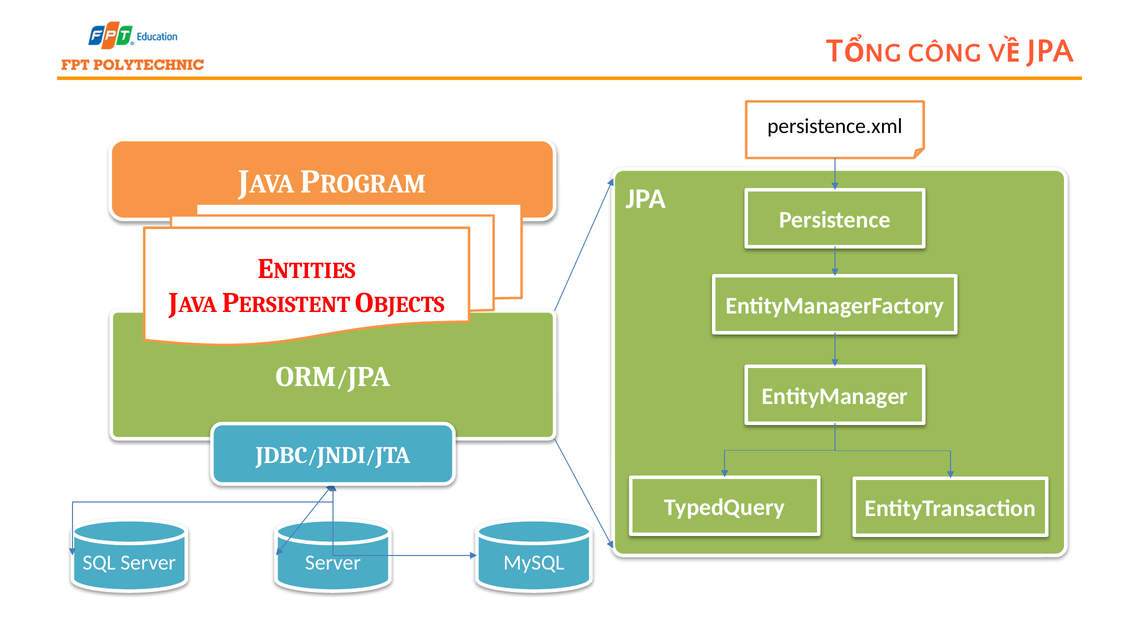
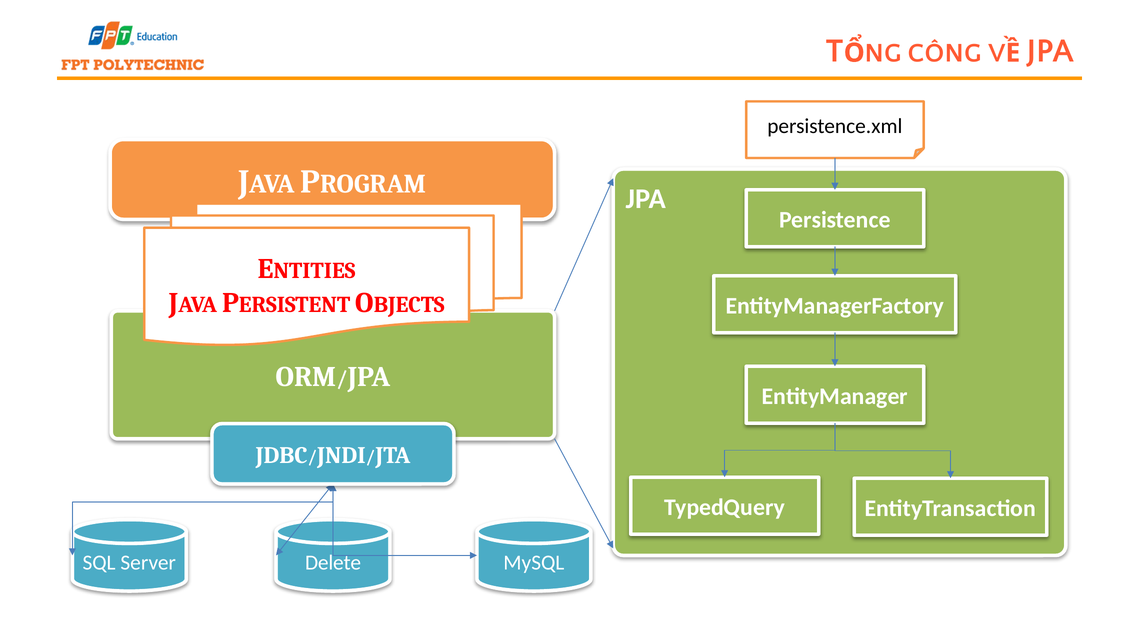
Server Server: Server -> Delete (333, 563)
